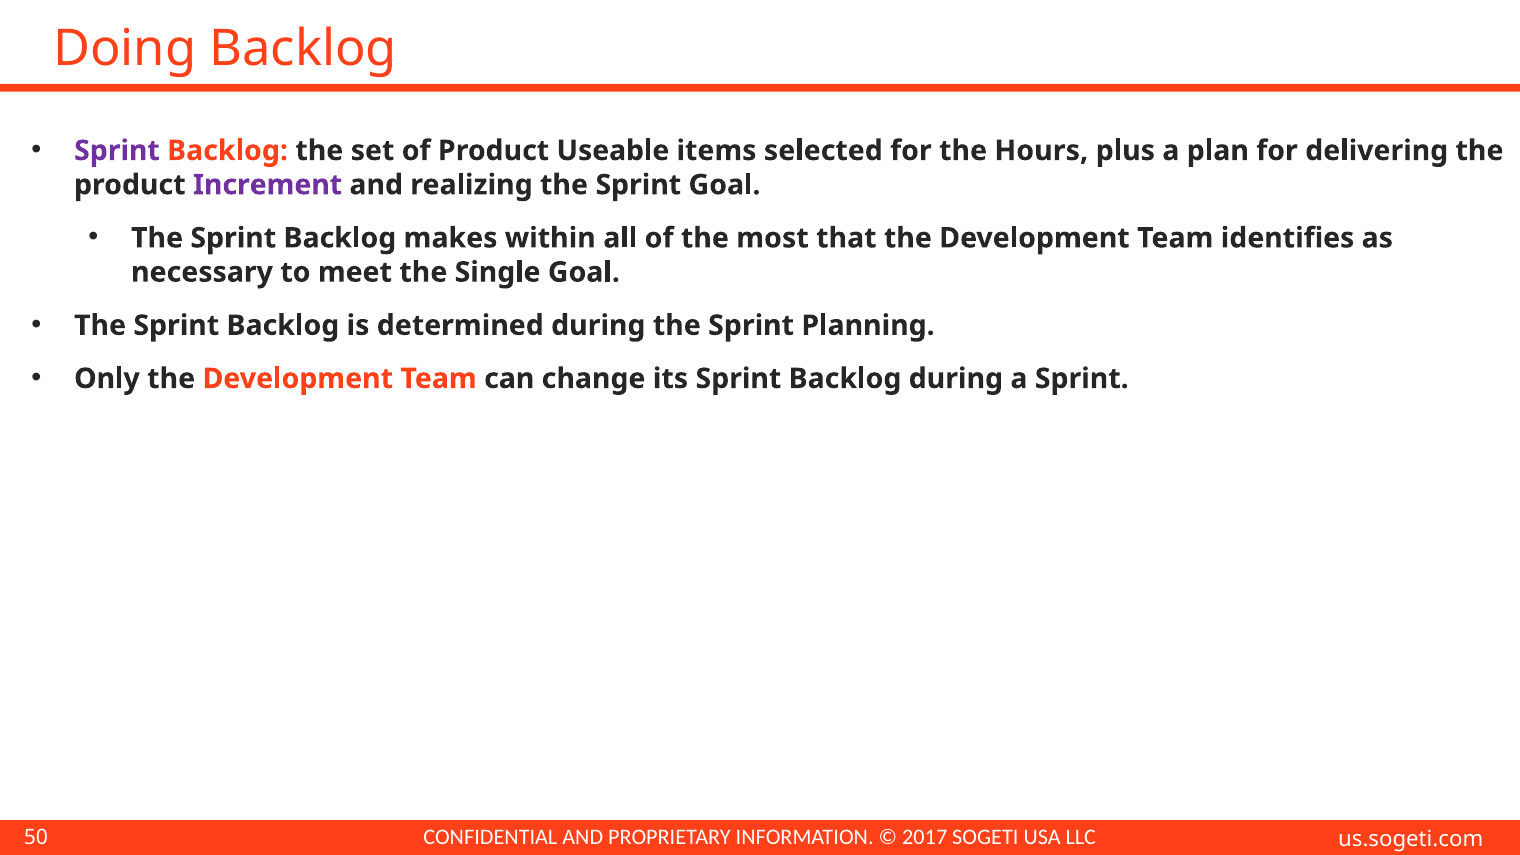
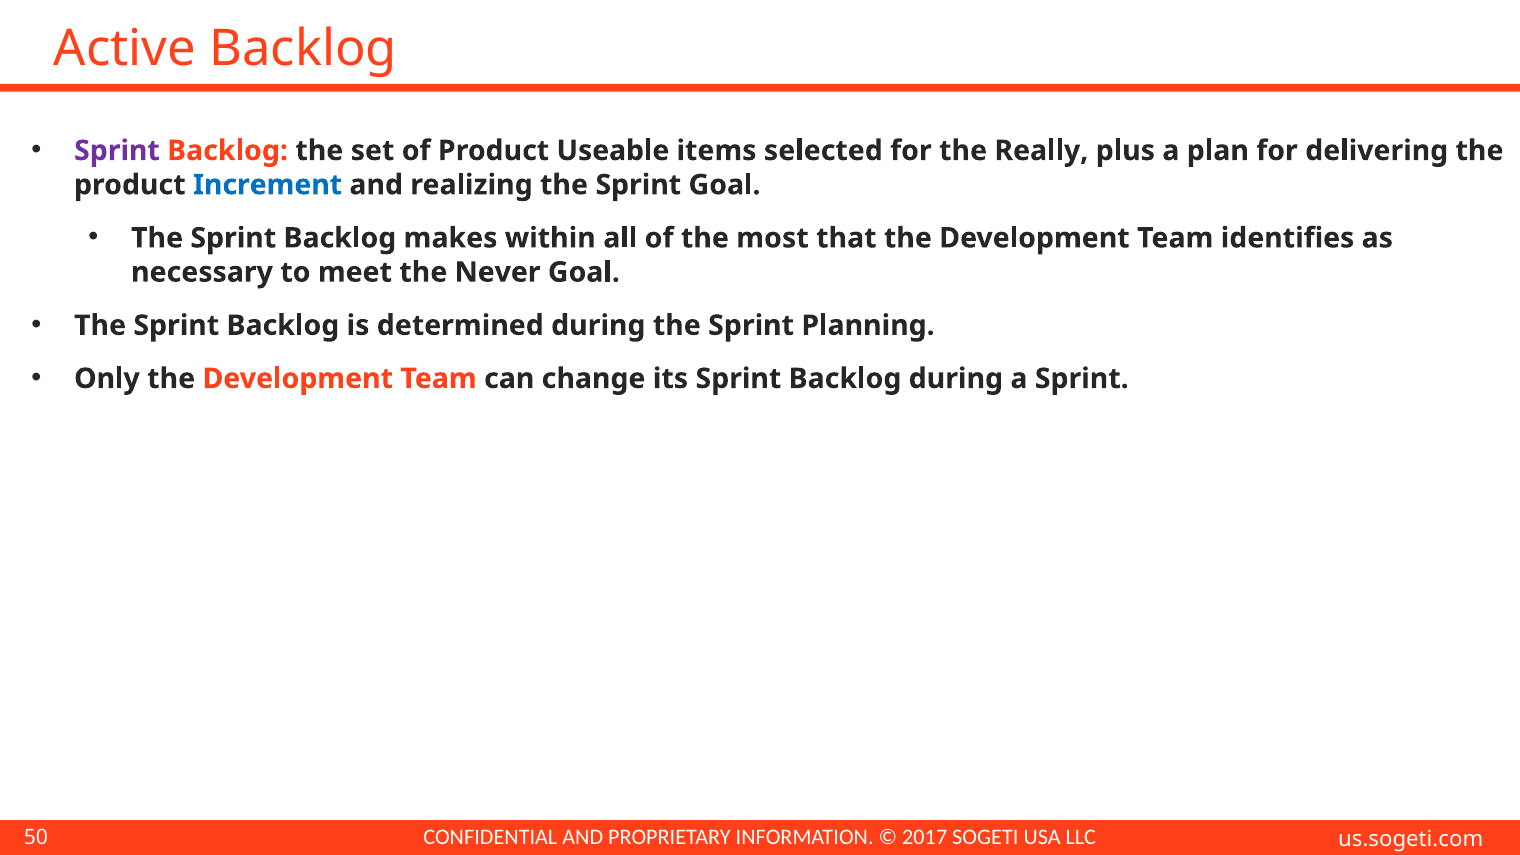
Doing: Doing -> Active (125, 48)
Hours: Hours -> Really (1041, 151)
Increment colour: purple -> blue (268, 185)
Single: Single -> Never (498, 272)
